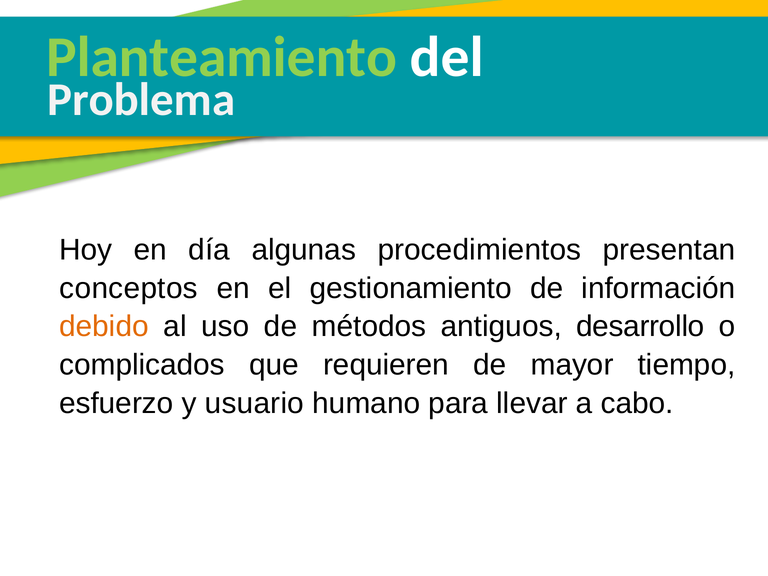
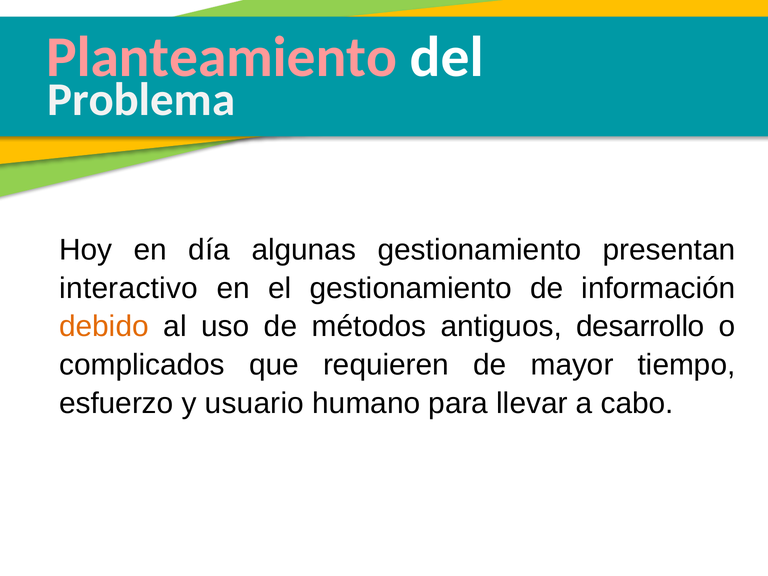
Planteamiento colour: light green -> pink (222, 57)
algunas procedimientos: procedimientos -> gestionamiento (479, 250)
conceptos: conceptos -> interactivo (129, 288)
